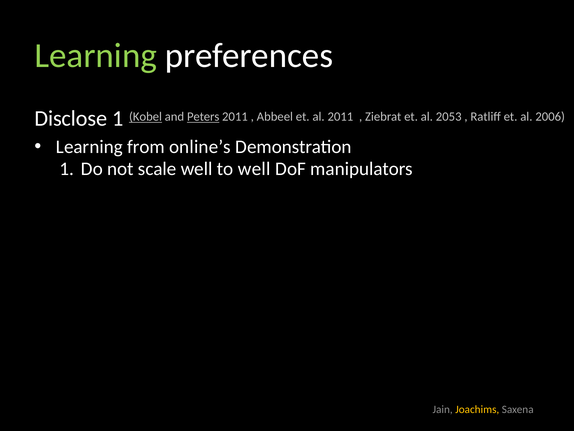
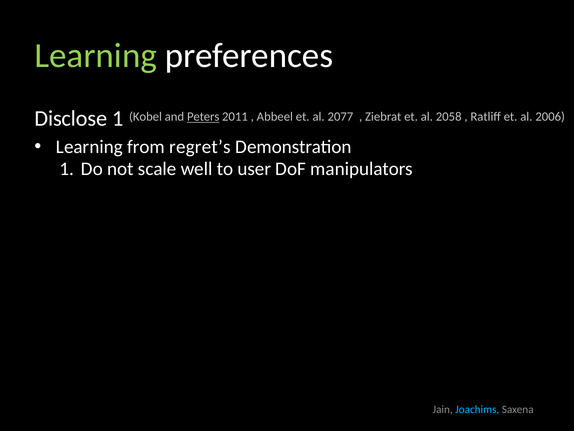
Kobel underline: present -> none (145, 117)
al 2011: 2011 -> 2077 (340, 117)
2053: 2053 -> 2058 (449, 117)
online’s: online’s -> regret’s (200, 147)
to well: well -> user (254, 169)
Joachims colour: yellow -> light blue (477, 409)
